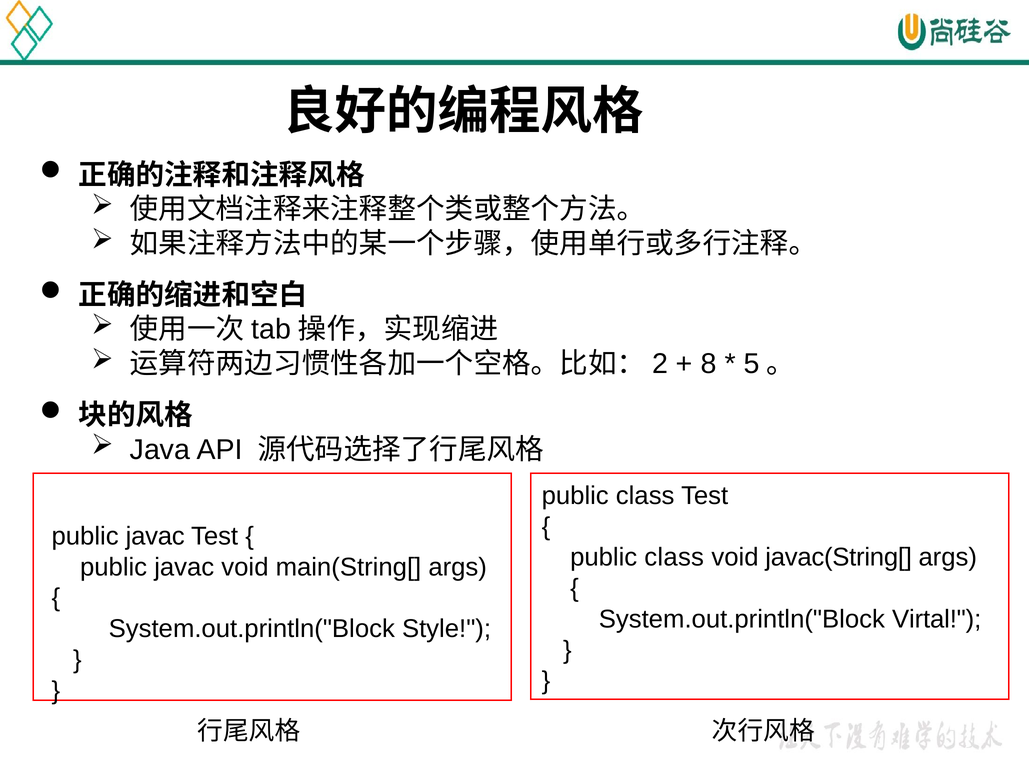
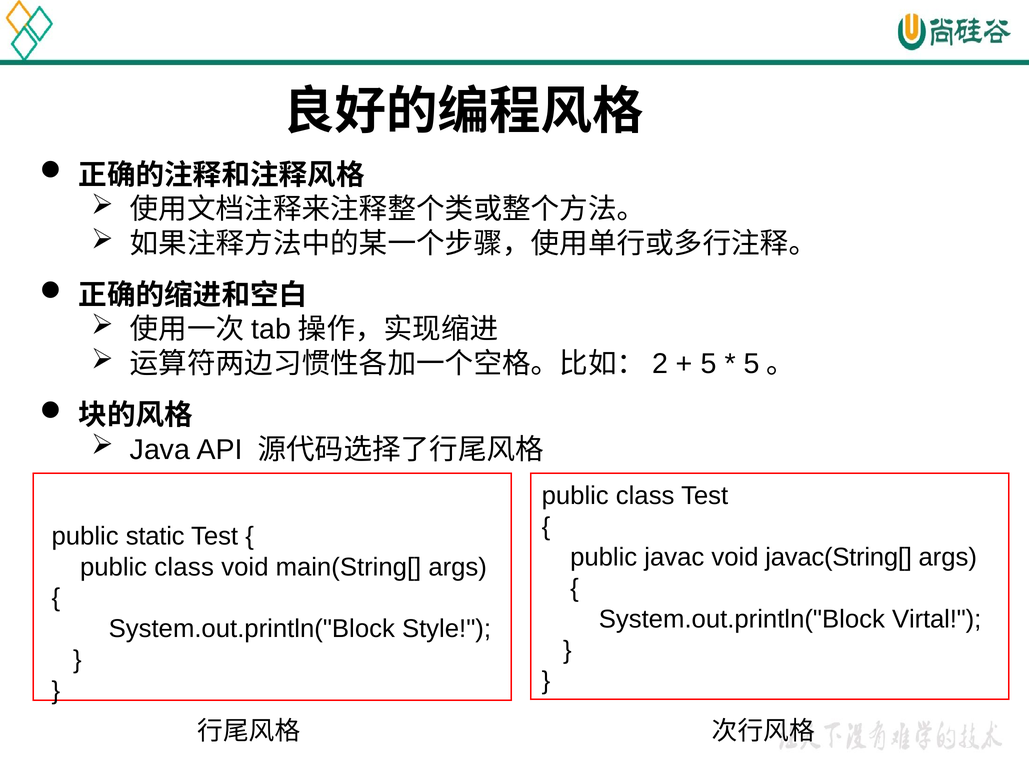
8: 8 -> 5 (709, 364)
javac: javac -> static (155, 536)
class: class -> javac (674, 557)
javac: javac -> class (184, 567)
